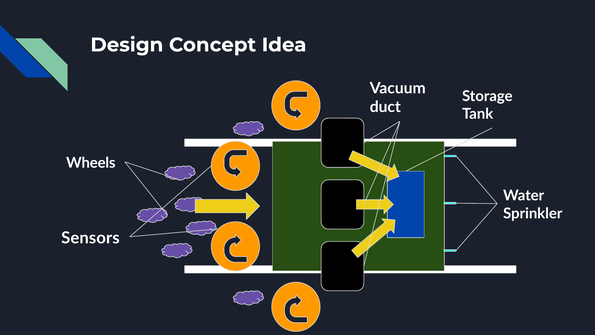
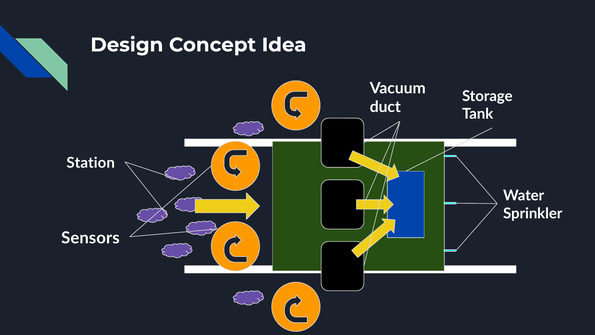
Wheels: Wheels -> Station (91, 163)
